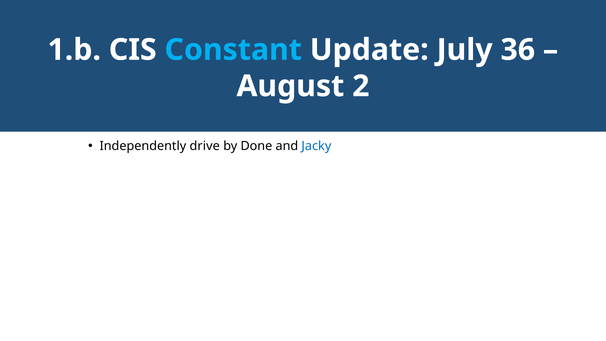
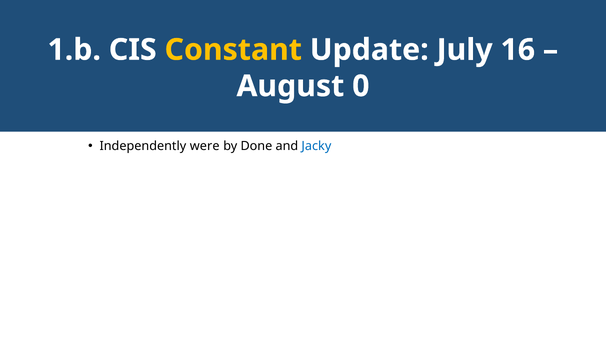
Constant colour: light blue -> yellow (233, 50)
36: 36 -> 16 (518, 50)
2: 2 -> 0 (361, 86)
drive: drive -> were (205, 146)
